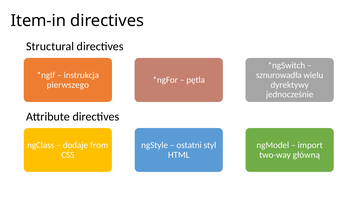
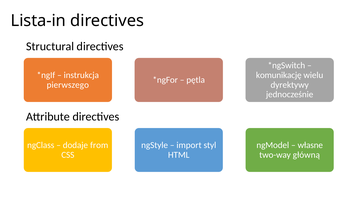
Item-in: Item-in -> Lista-in (38, 21)
sznurowadła: sznurowadła -> komunikację (279, 75)
ostatni: ostatni -> import (189, 145)
import: import -> własne (310, 145)
